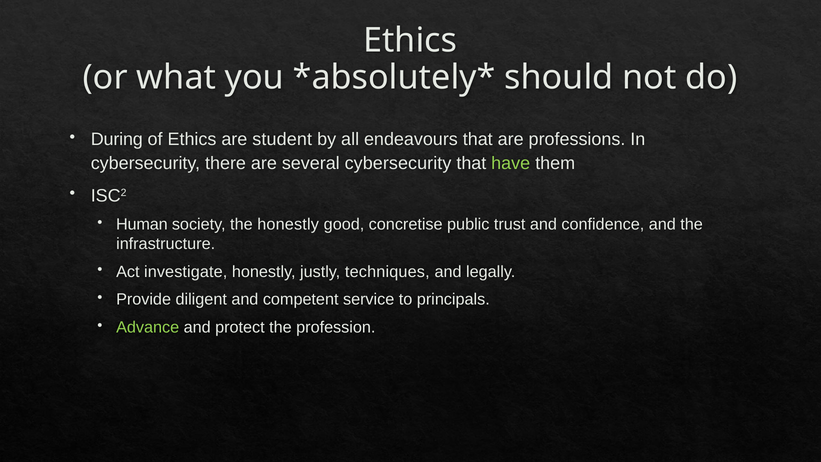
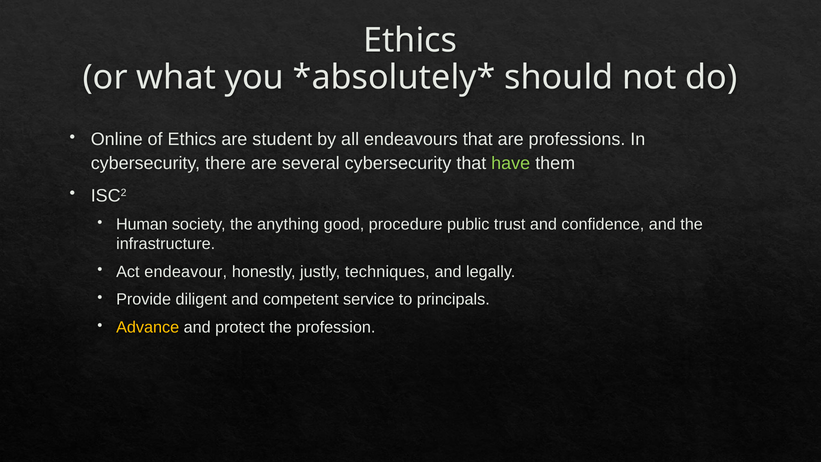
During: During -> Online (117, 139)
the honestly: honestly -> anything (288, 224)
concretise: concretise -> procedure (406, 224)
investigate: investigate -> endeavour (186, 272)
Advance colour: light green -> yellow (148, 327)
